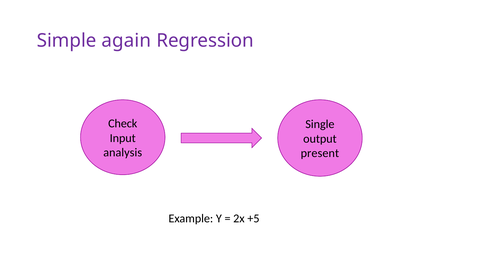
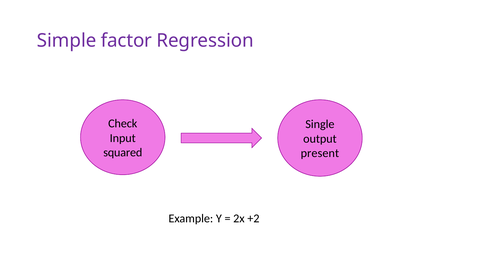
again: again -> factor (127, 41)
analysis: analysis -> squared (123, 152)
+5: +5 -> +2 (253, 218)
